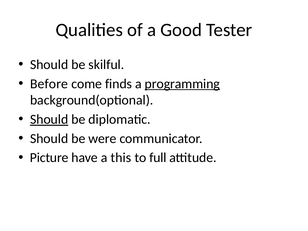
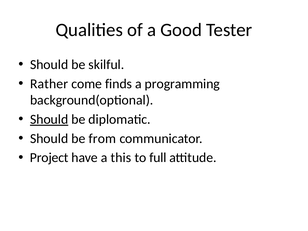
Before: Before -> Rather (49, 84)
programming underline: present -> none (182, 84)
were: were -> from (102, 139)
Picture: Picture -> Project (49, 158)
